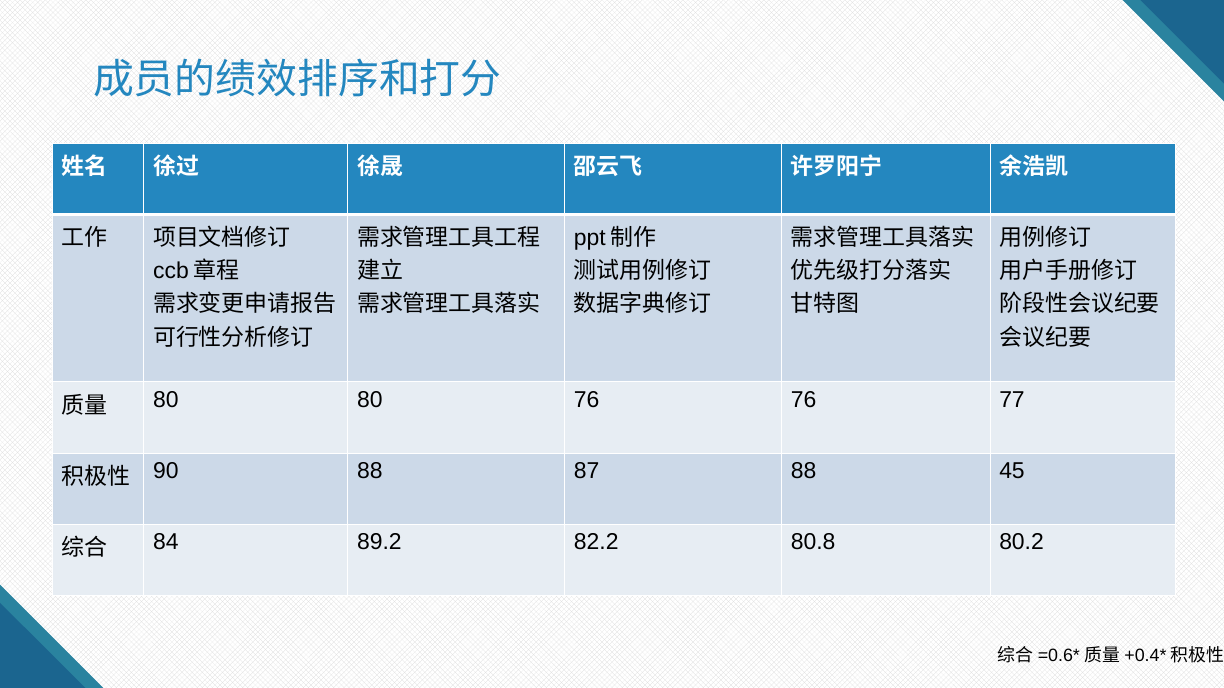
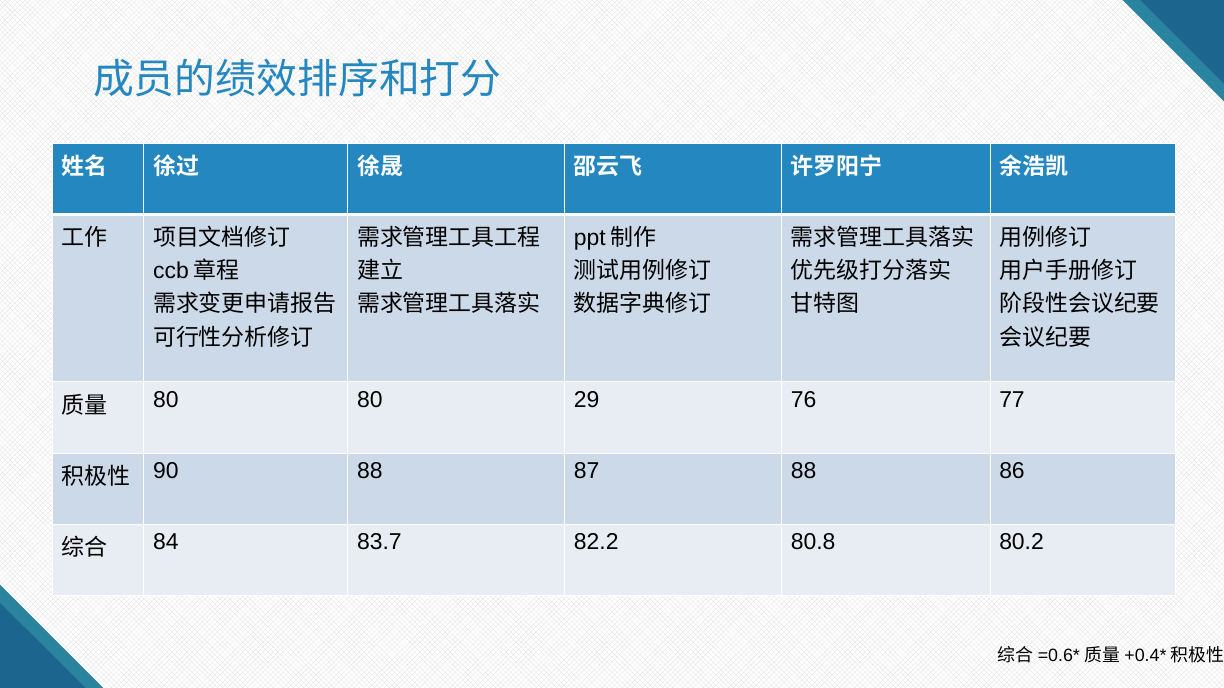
80 76: 76 -> 29 (587, 400)
45: 45 -> 86 (1012, 471)
89.2: 89.2 -> 83.7 (379, 543)
